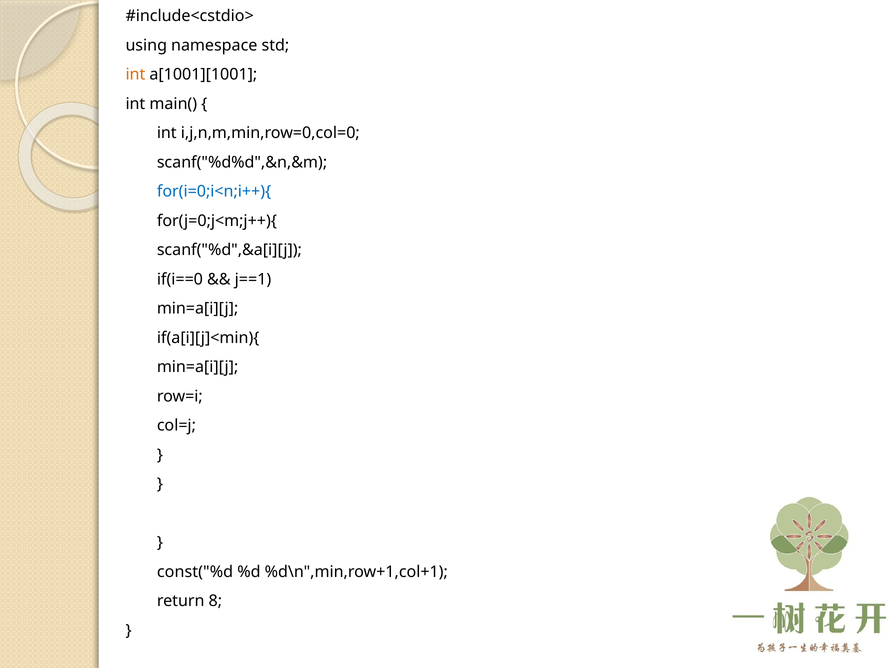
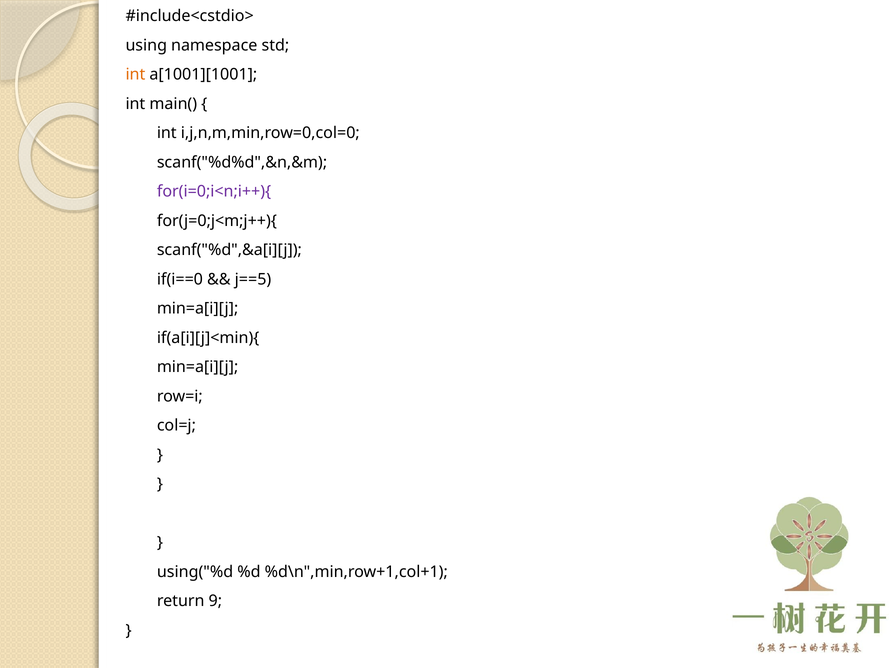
for(i=0;i<n;i++){ colour: blue -> purple (214, 192)
j==1: j==1 -> j==5 (253, 279)
const("%d: const("%d -> using("%d (195, 572)
8: 8 -> 9 (215, 601)
